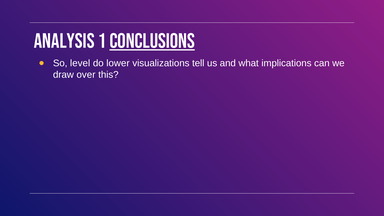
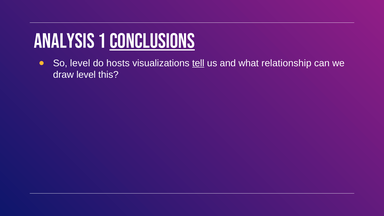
lower: lower -> hosts (118, 63)
tell underline: none -> present (198, 63)
implications: implications -> relationship (286, 63)
draw over: over -> level (86, 75)
